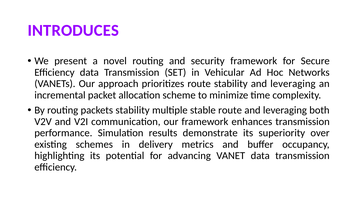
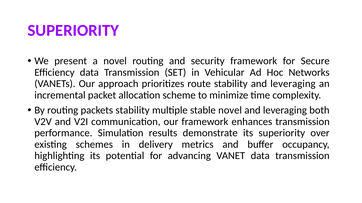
INTRODUCES: INTRODUCES -> SUPERIORITY (73, 30)
stable route: route -> novel (230, 111)
